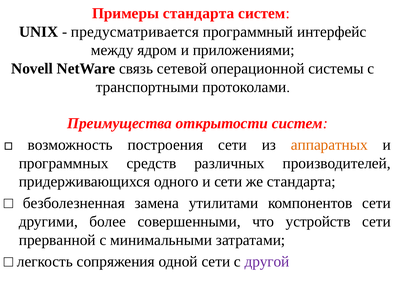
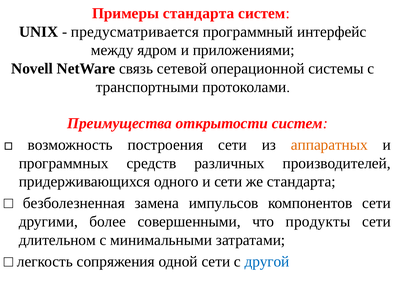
утилитами: утилитами -> импульсов (224, 203)
устройств: устройств -> продукты (318, 222)
прерванной: прерванной -> длительном (57, 240)
другой colour: purple -> blue (267, 262)
